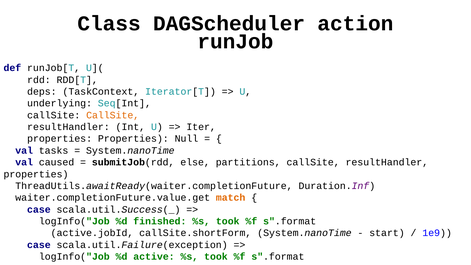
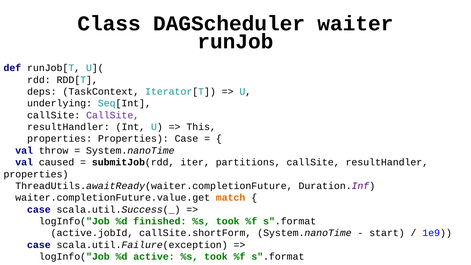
action: action -> waiter (356, 23)
CallSite colour: orange -> purple (113, 115)
Iter: Iter -> This (201, 127)
Properties Null: Null -> Case (186, 139)
tasks: tasks -> throw (54, 150)
else: else -> iter (195, 162)
